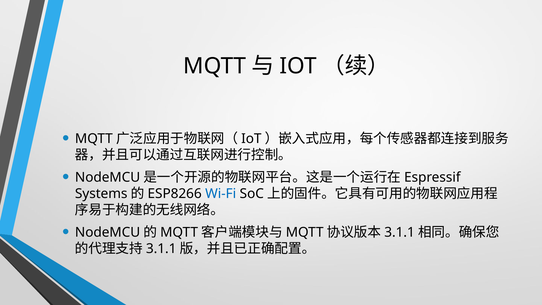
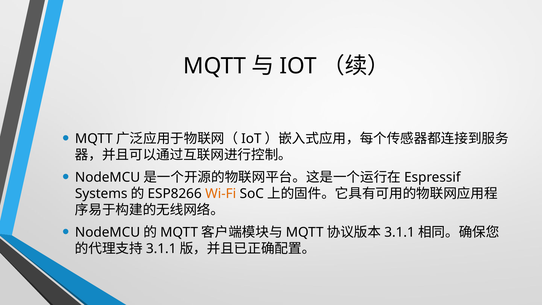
Wi-Fi colour: blue -> orange (221, 194)
